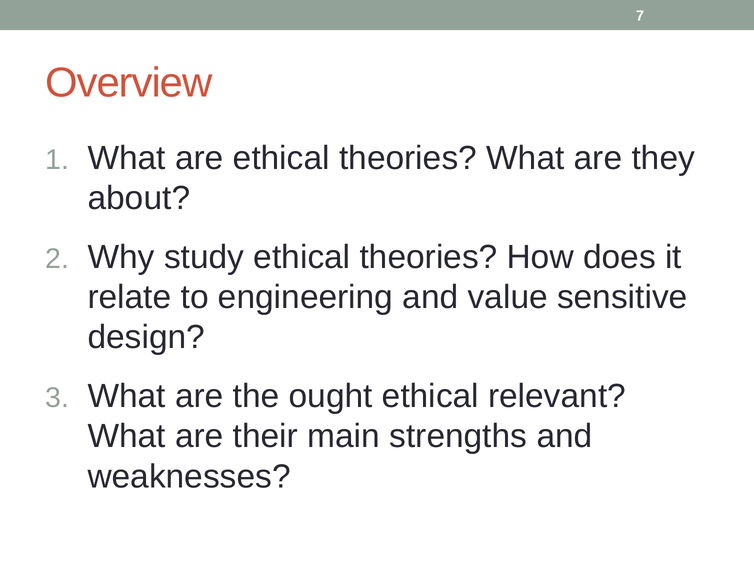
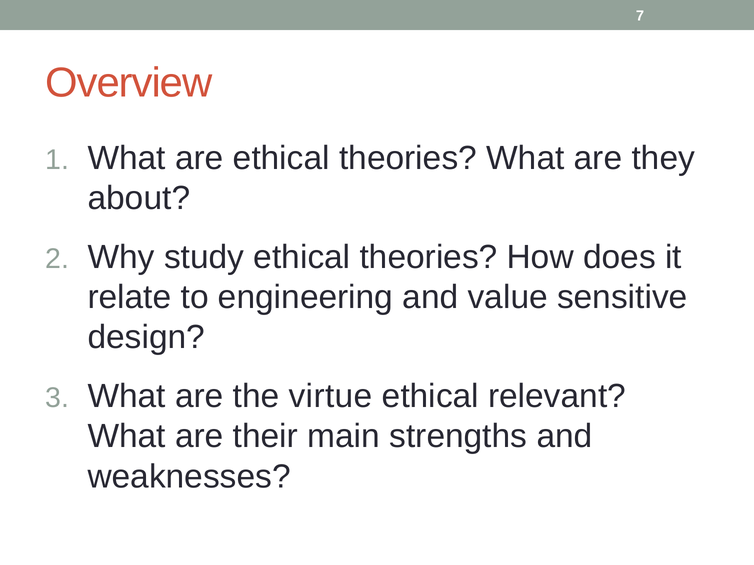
ought: ought -> virtue (331, 396)
